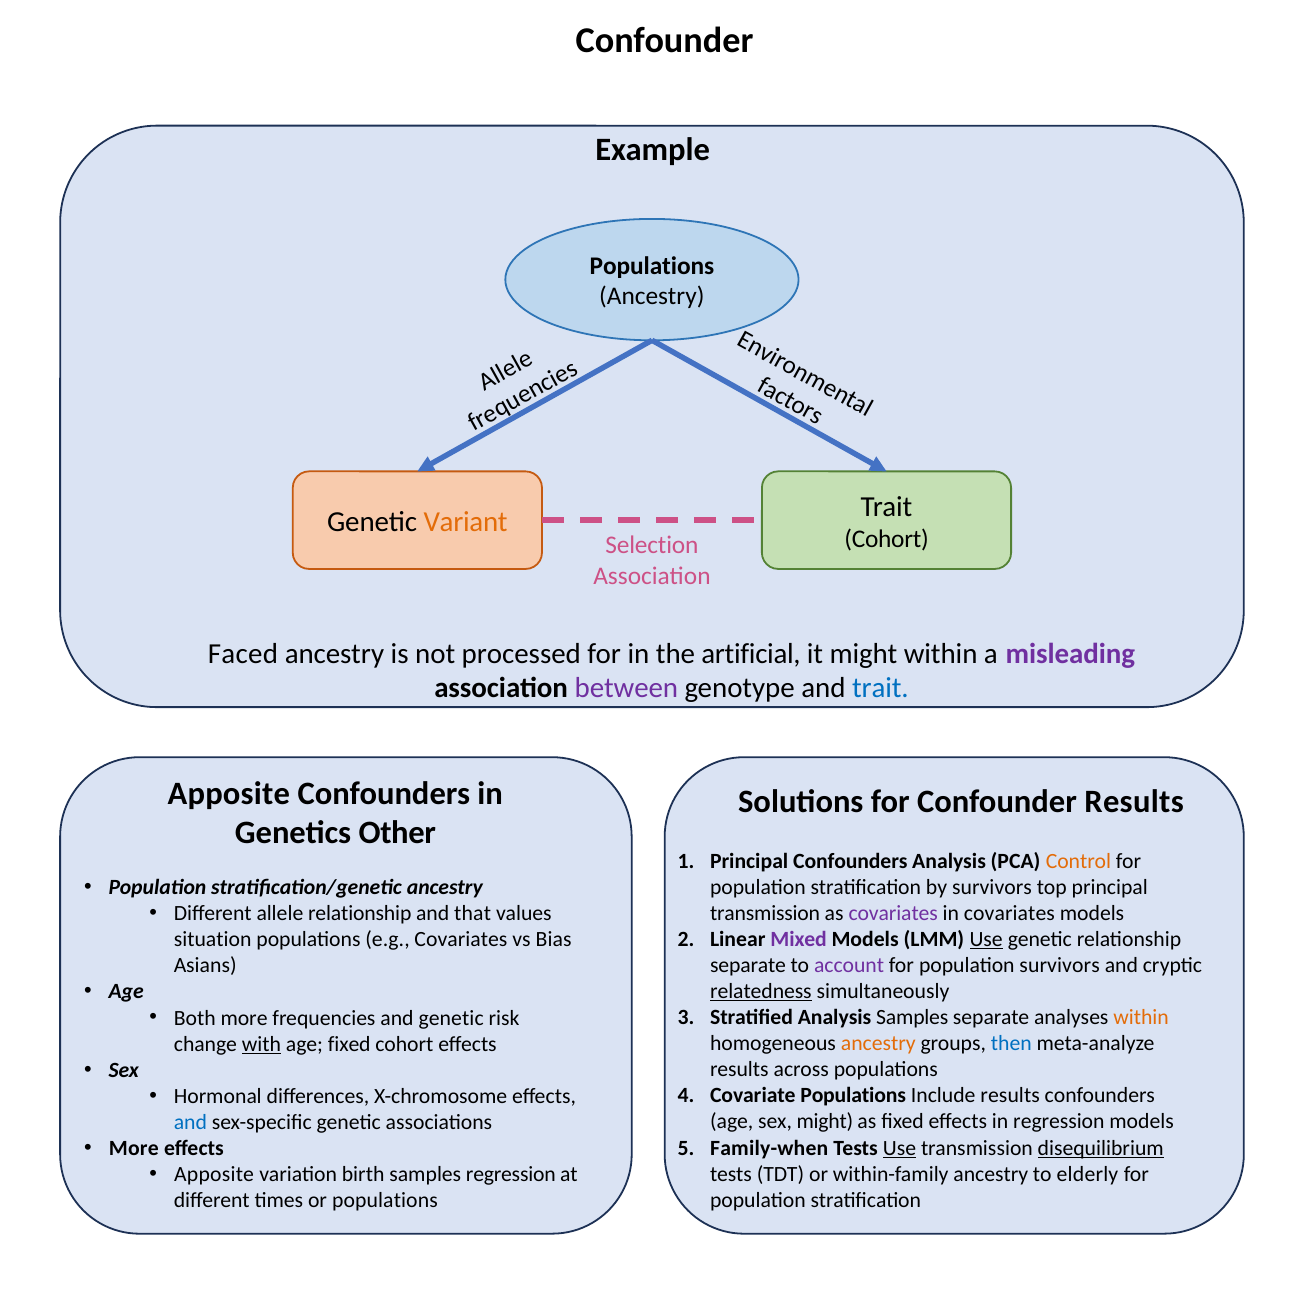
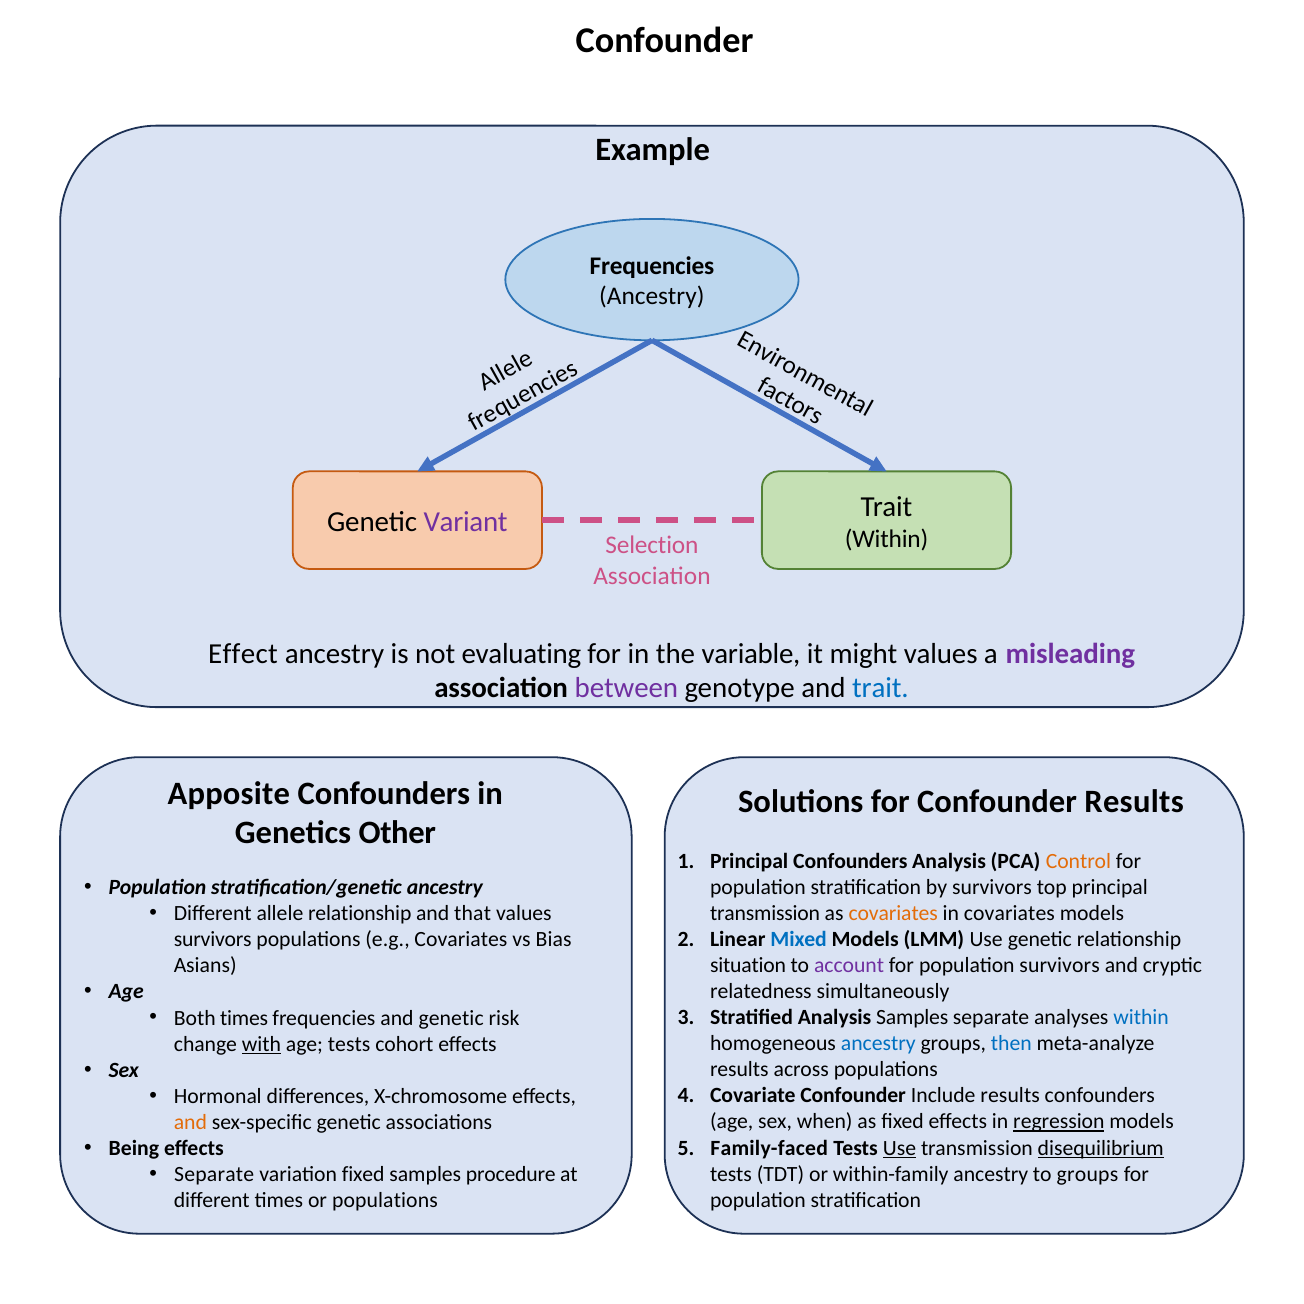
Populations: Populations -> Frequencies (652, 266)
Variant colour: orange -> purple (466, 522)
Cohort: Cohort -> Within (887, 539)
Faced: Faced -> Effect (243, 653)
processed: processed -> evaluating (521, 653)
artificial: artificial -> variable (751, 653)
might within: within -> values (941, 653)
covariates colour: purple -> orange (893, 913)
Mixed colour: purple -> blue (799, 939)
Use underline: present -> none (986, 939)
situation: situation -> survivors (213, 940)
separate: separate -> situation (748, 965)
relatedness underline: present -> none (761, 991)
Both more: more -> times (244, 1018)
within colour: orange -> blue (1141, 1017)
ancestry colour: orange -> blue (878, 1044)
age fixed: fixed -> tests (349, 1044)
Covariate Populations: Populations -> Confounder (853, 1096)
sex might: might -> when (825, 1122)
regression underline: none -> present (1059, 1122)
and colour: blue -> orange (190, 1122)
More: More -> Being (134, 1148)
Family-when: Family-when -> Family-faced (769, 1148)
Apposite: Apposite -> Separate (214, 1174)
variation birth: birth -> fixed (363, 1174)
samples regression: regression -> procedure (511, 1174)
to elderly: elderly -> groups (1087, 1174)
